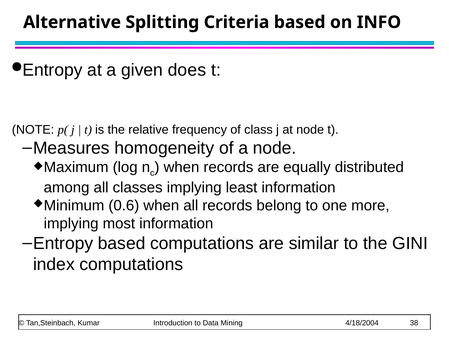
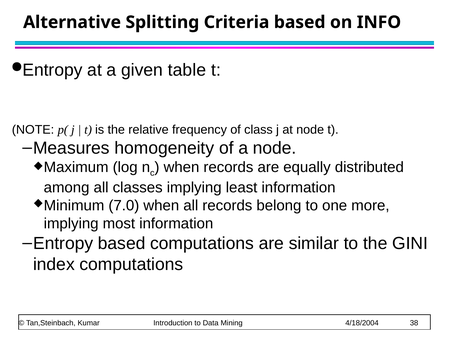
does: does -> table (187, 70)
0.6: 0.6 -> 7.0 (124, 206)
